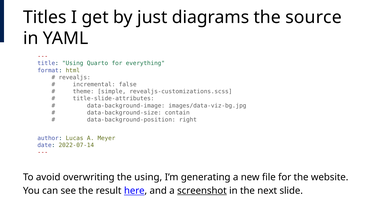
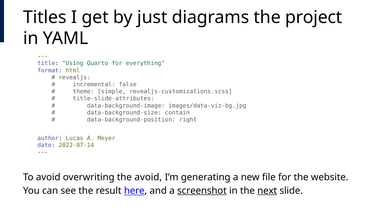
source: source -> project (314, 17)
the using: using -> avoid (148, 177)
next underline: none -> present (267, 191)
